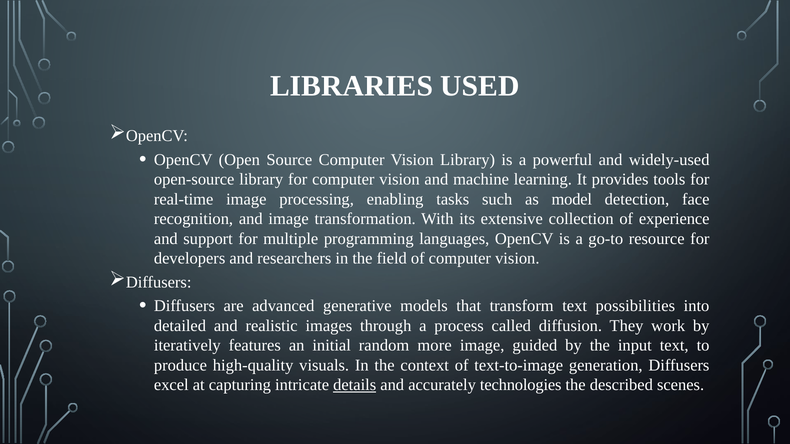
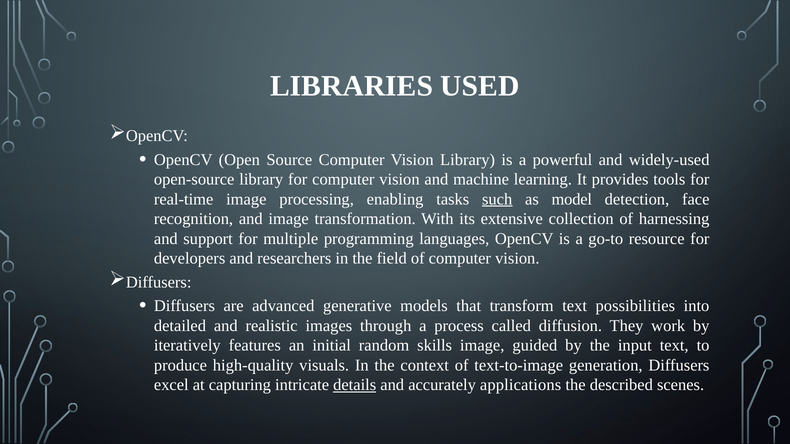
such underline: none -> present (497, 199)
experience: experience -> harnessing (674, 219)
more: more -> skills (435, 346)
technologies: technologies -> applications (521, 385)
